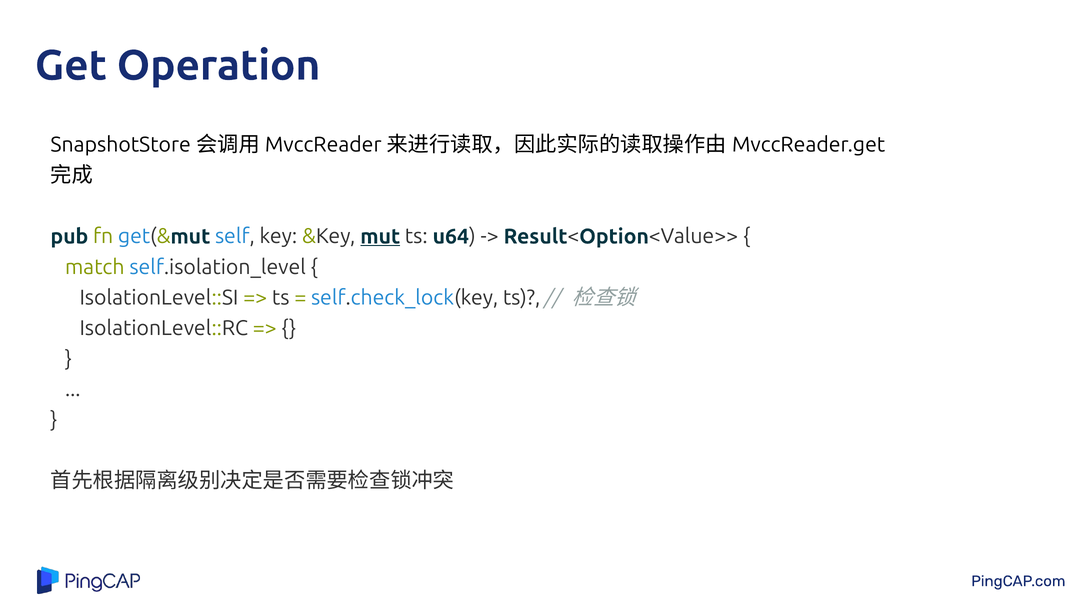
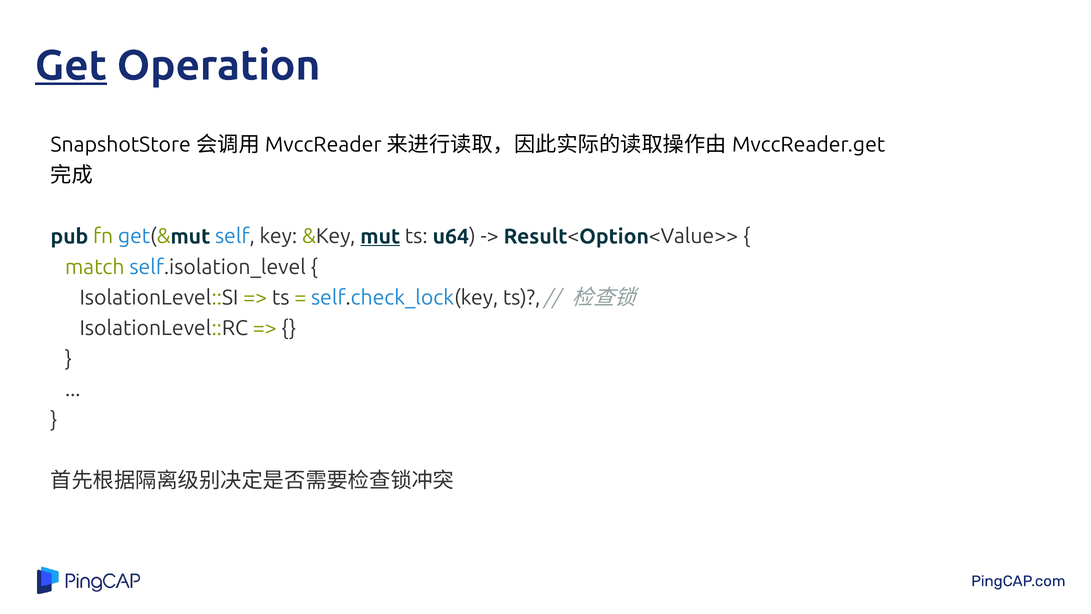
Get underline: none -> present (71, 66)
